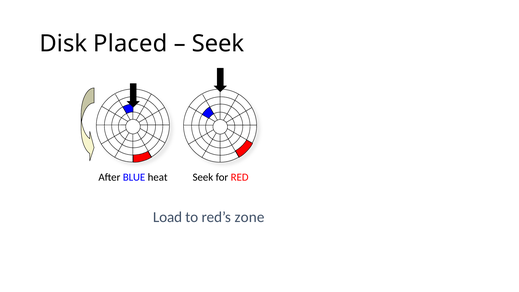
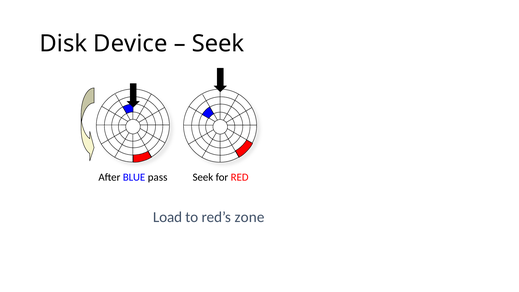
Placed: Placed -> Device (130, 44)
heat: heat -> pass (158, 177)
